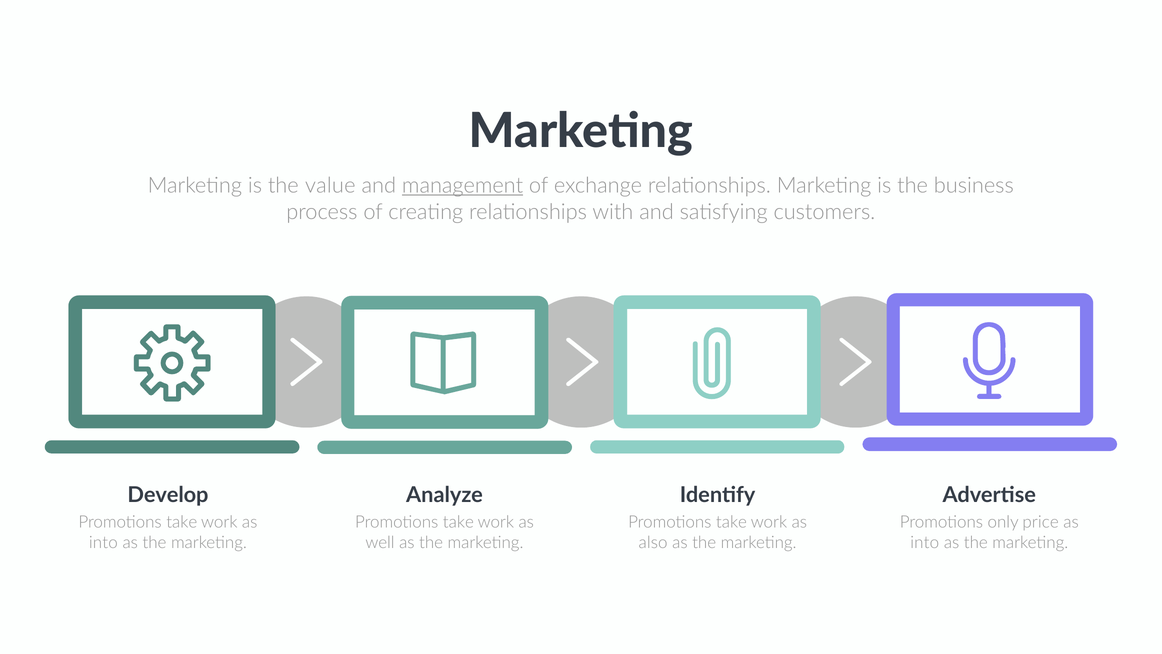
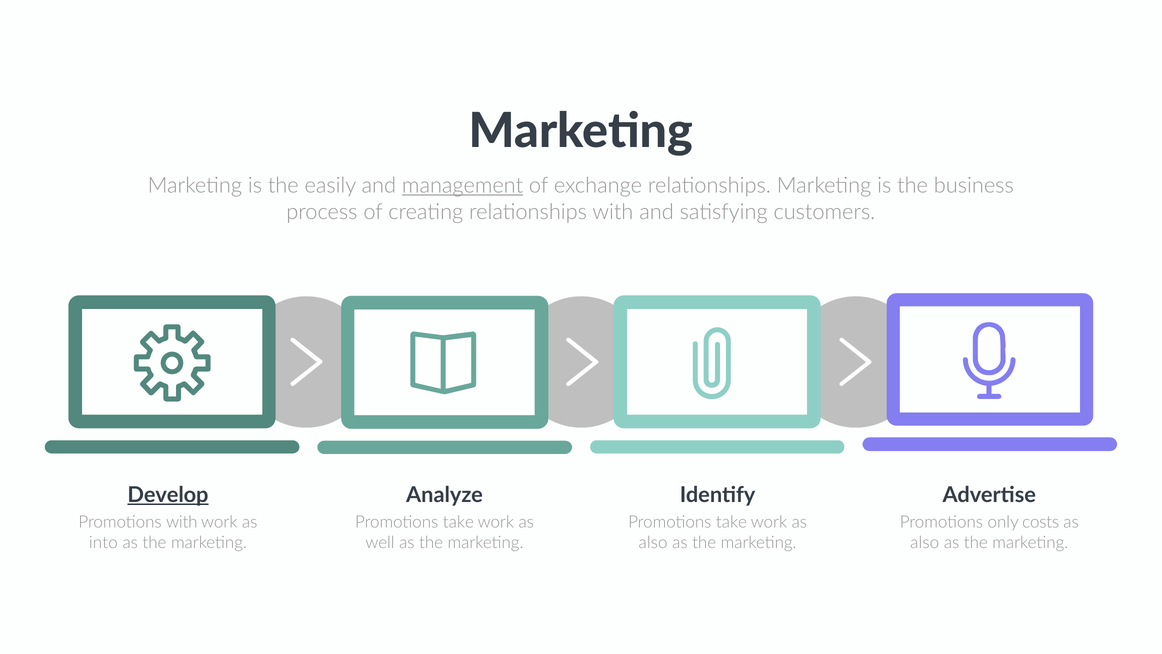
value: value -> easily (330, 186)
Develop underline: none -> present (168, 495)
take: take -> with (182, 522)
price: price -> costs (1041, 522)
into: into -> also (925, 542)
